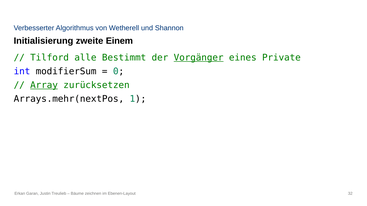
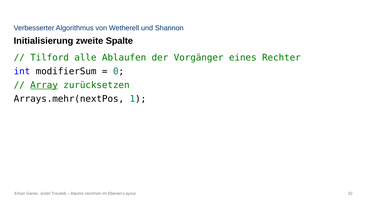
Einem: Einem -> Spalte (119, 41)
Bestimmt: Bestimmt -> Ablaufen (124, 58)
Vorgänger underline: present -> none (199, 58)
Private: Private -> Rechter (281, 58)
